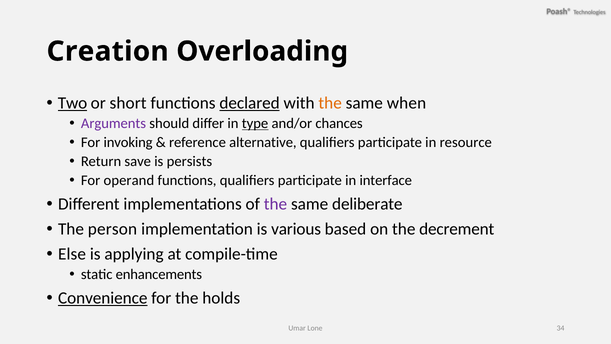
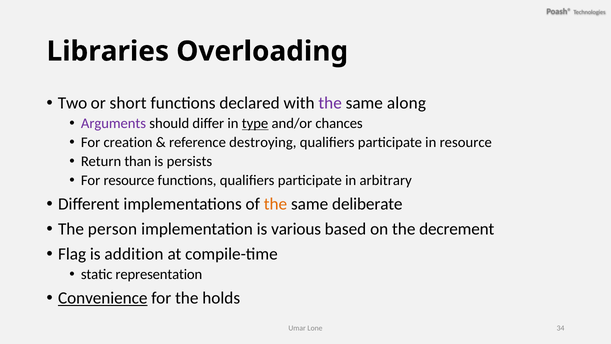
Creation: Creation -> Libraries (108, 51)
Two underline: present -> none (73, 103)
declared underline: present -> none (250, 103)
the colour: orange -> purple (330, 103)
when: when -> along (406, 103)
invoking: invoking -> creation (128, 142)
alternative: alternative -> destroying (263, 142)
save: save -> than (138, 161)
For operand: operand -> resource (129, 180)
interface: interface -> arbitrary (386, 180)
the colour: purple -> orange (275, 204)
Else: Else -> Flag (72, 254)
applying: applying -> addition (134, 254)
enhancements: enhancements -> representation (159, 274)
